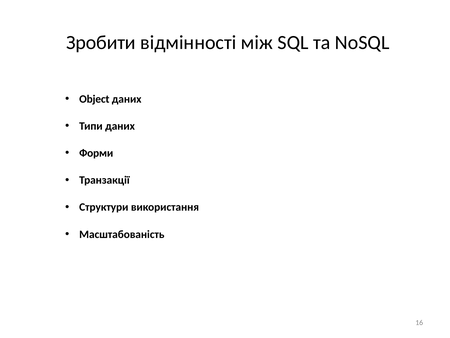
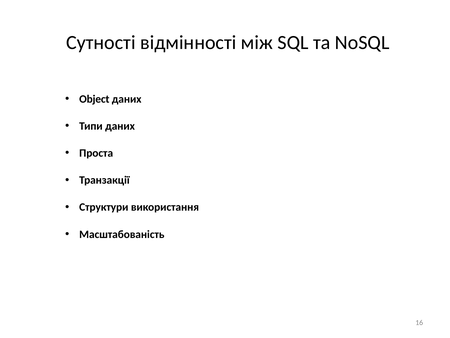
Зробити: Зробити -> Сутності (101, 42)
Форми: Форми -> Проста (96, 153)
